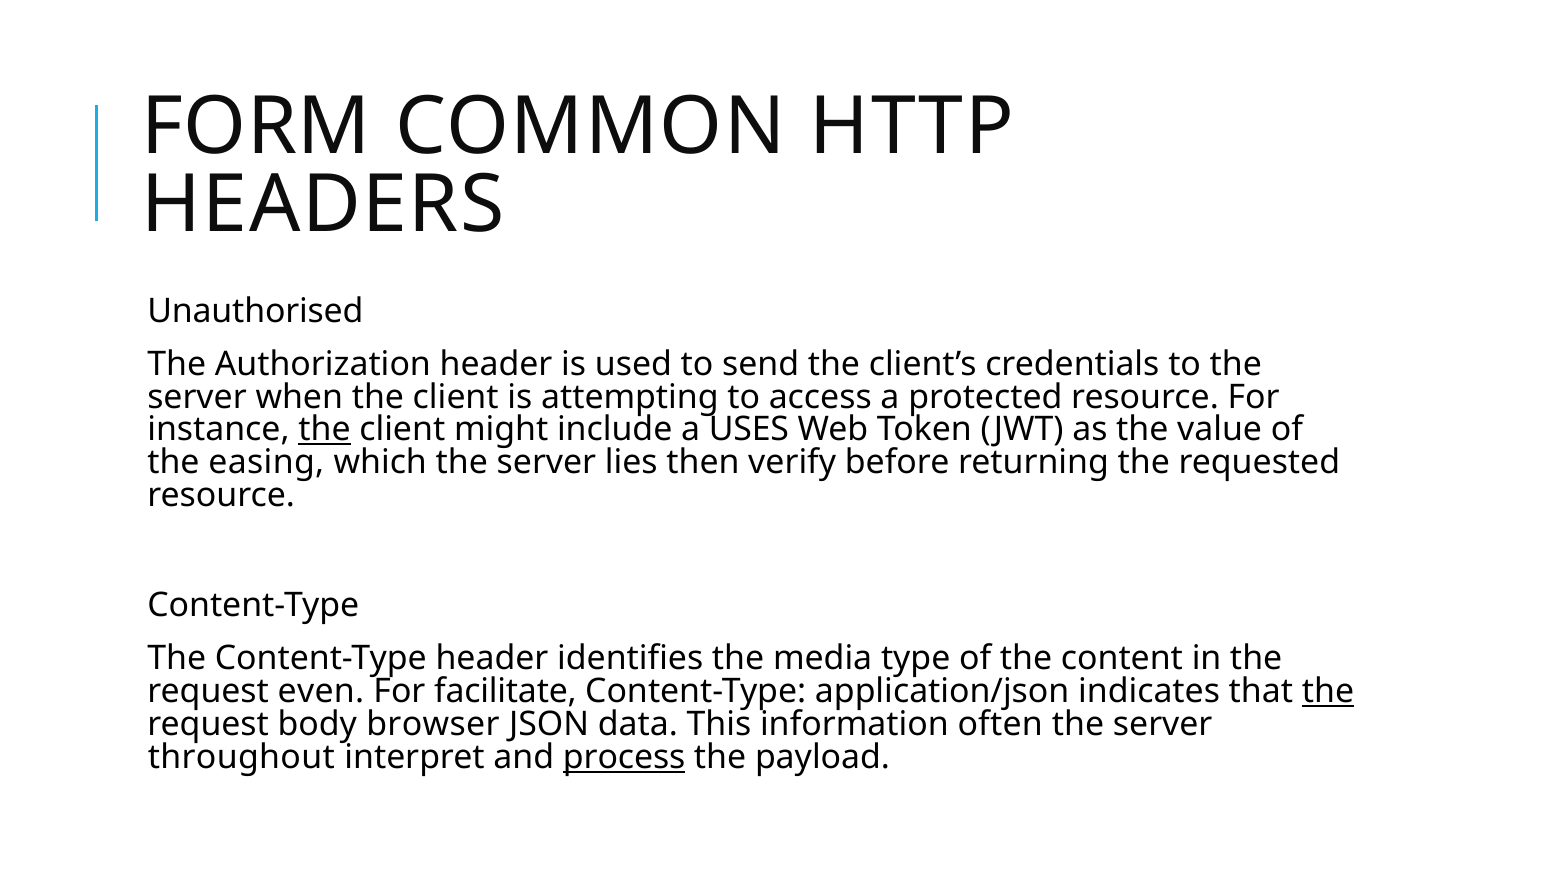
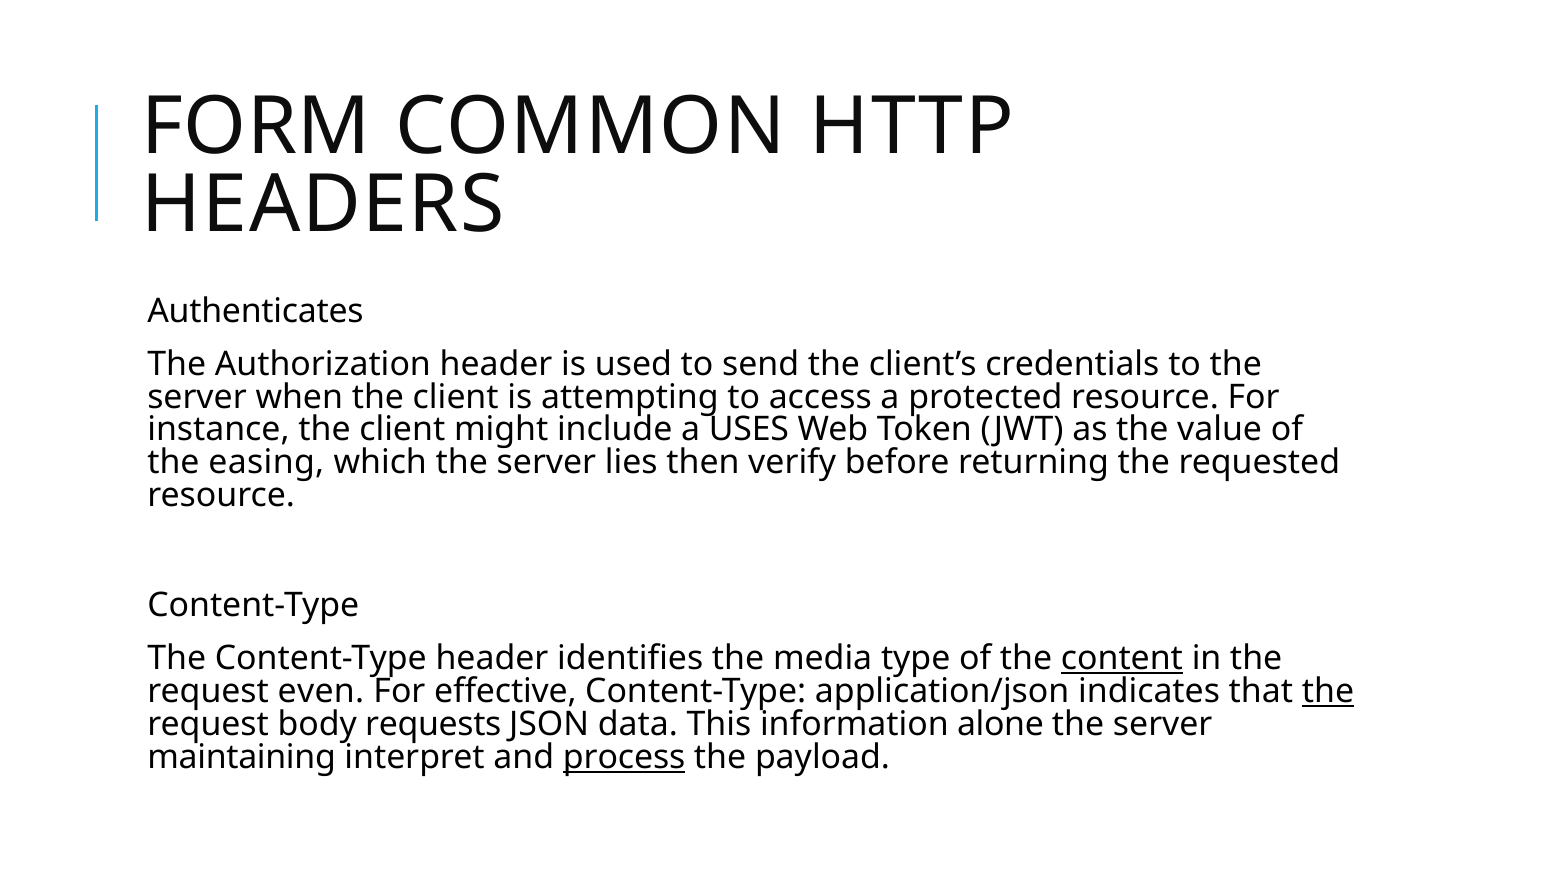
Unauthorised: Unauthorised -> Authenticates (255, 311)
the underline: present -> none (324, 430)
content underline: none -> present (1122, 659)
facilitate: facilitate -> effective (505, 692)
browser: browser -> requests (433, 724)
often: often -> alone (1000, 724)
throughout: throughout -> maintaining (242, 757)
